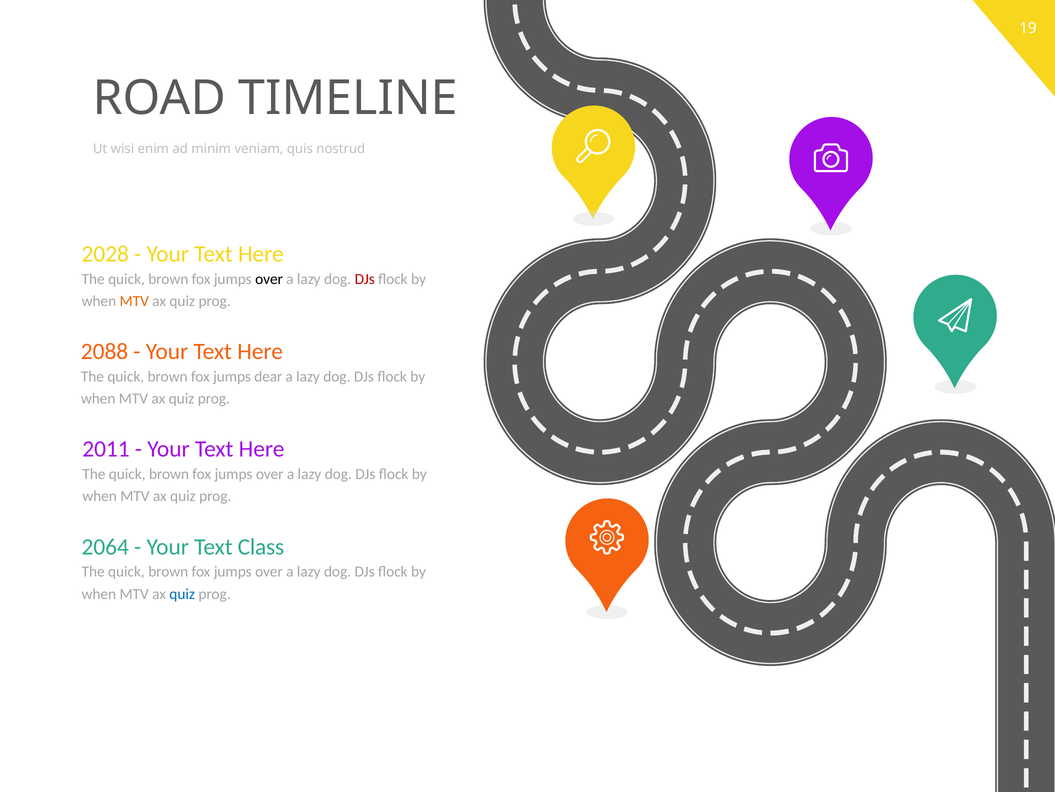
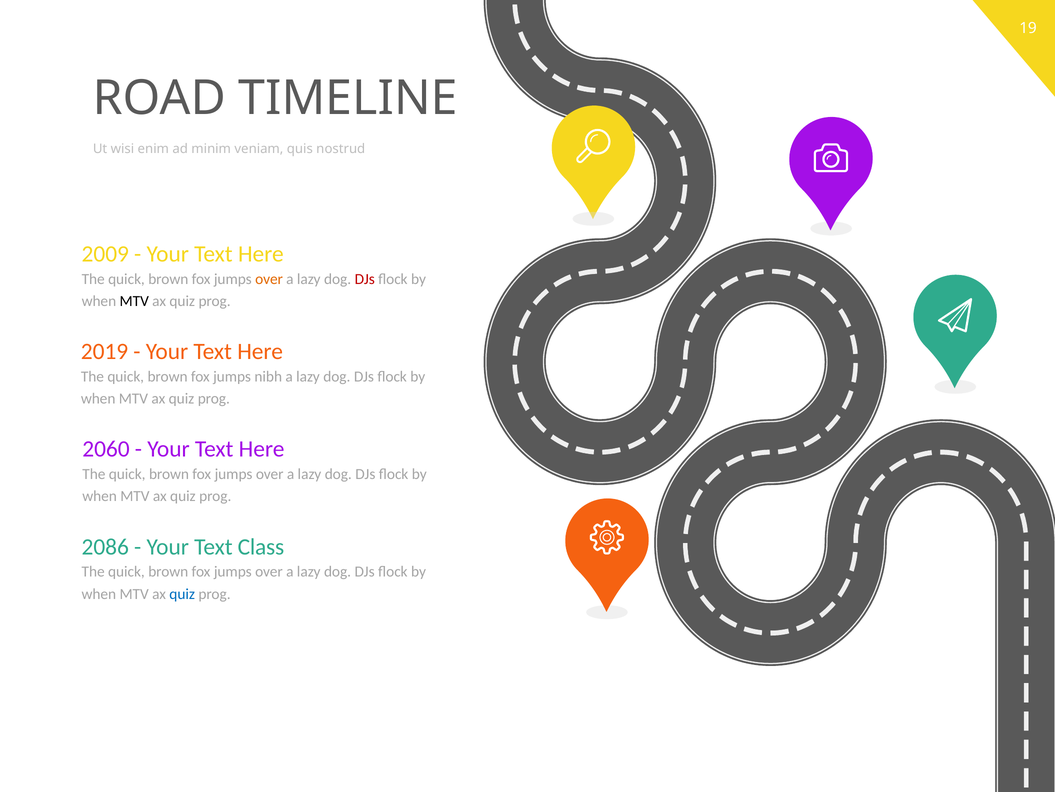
2028: 2028 -> 2009 (105, 254)
over colour: black -> orange (269, 279)
MTV colour: orange -> black (134, 301)
2088: 2088 -> 2019 (105, 351)
dear: dear -> nibh (268, 376)
2011: 2011 -> 2060 (106, 449)
2064: 2064 -> 2086 (105, 546)
